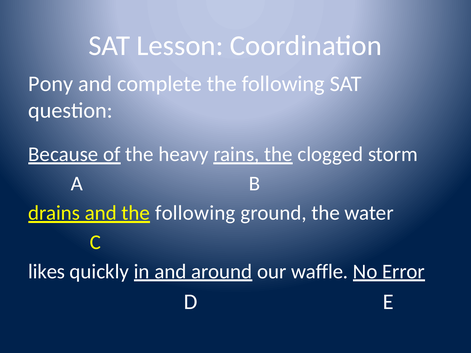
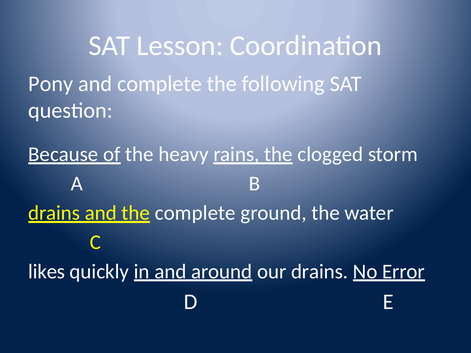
following: following -> complete (195, 213)
our waffle: waffle -> drains (320, 272)
